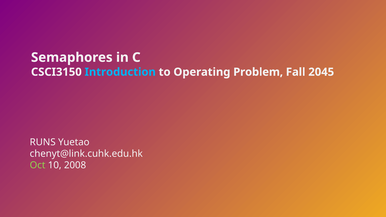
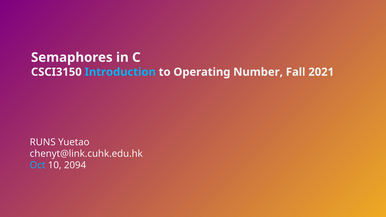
Problem: Problem -> Number (258, 72)
2045: 2045 -> 2021 (321, 72)
Oct colour: light green -> light blue (38, 165)
2008: 2008 -> 2094 (75, 165)
